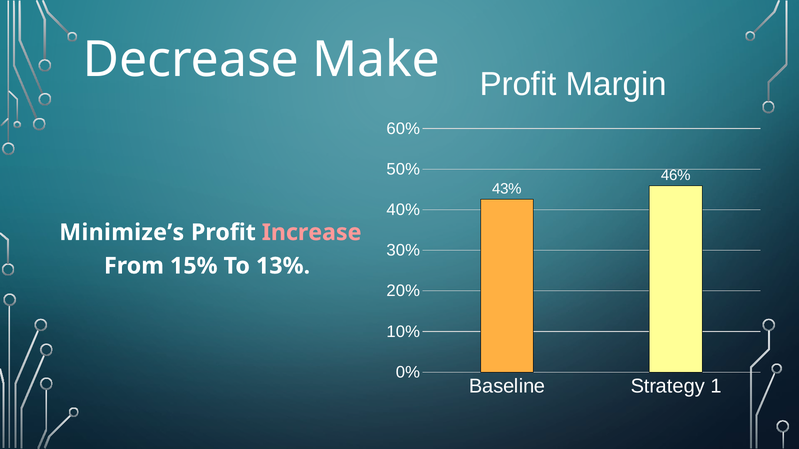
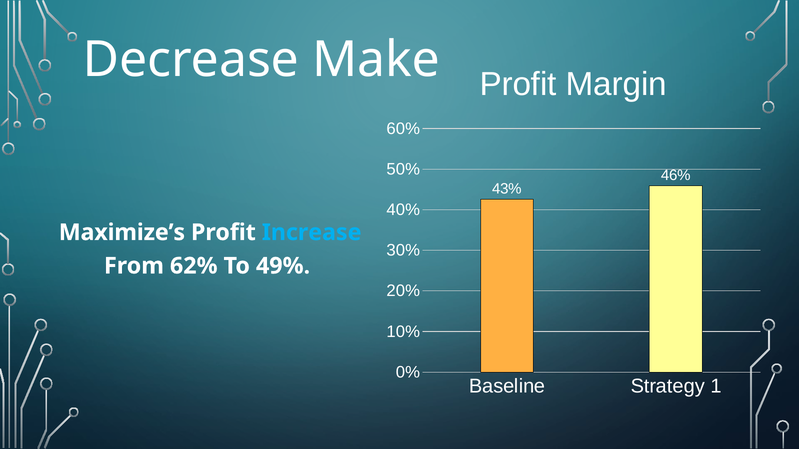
Minimize’s: Minimize’s -> Maximize’s (122, 233)
Increase colour: pink -> light blue (312, 233)
15%: 15% -> 62% (194, 266)
13%: 13% -> 49% (283, 266)
